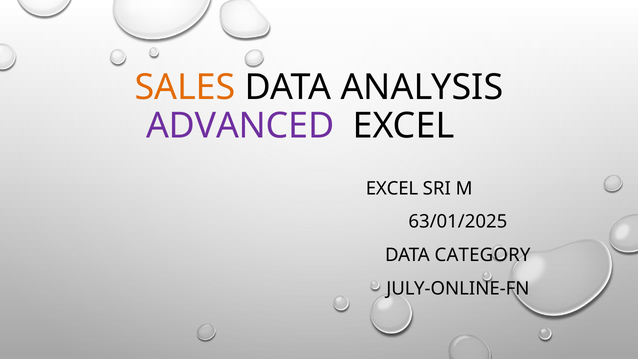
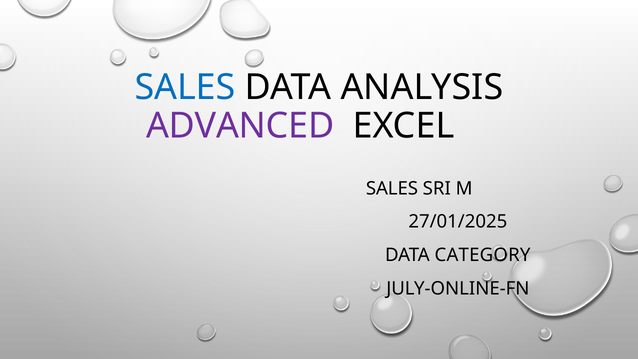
SALES colour: orange -> blue (185, 87)
EXCEL: EXCEL -> SALES (392, 188)
63/01/2025: 63/01/2025 -> 27/01/2025 (458, 222)
